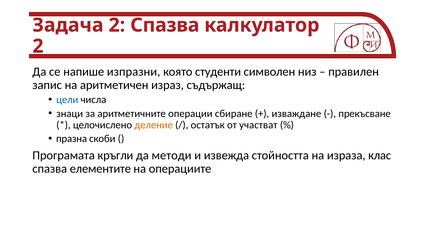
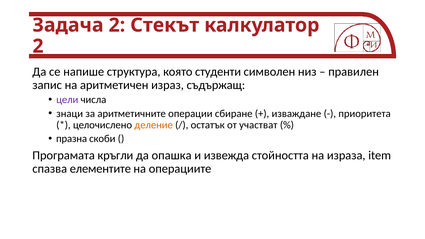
2 Спазва: Спазва -> Стекът (165, 25)
изпразни: изпразни -> структура (134, 72)
цели colour: blue -> purple (67, 100)
прекъсване: прекъсване -> приоритета (365, 114)
методи: методи -> опашка (172, 155)
клас: клас -> item (380, 155)
